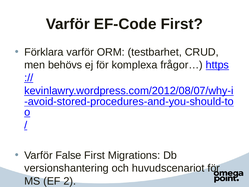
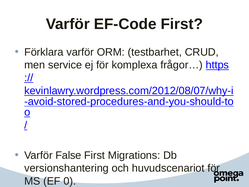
behövs: behövs -> service (65, 65)
2: 2 -> 0 (70, 181)
